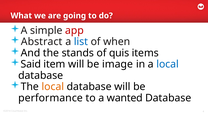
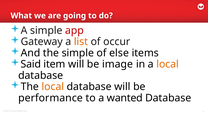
Abstract: Abstract -> Gateway (42, 42)
list colour: blue -> orange (81, 42)
when: when -> occur (117, 42)
the stands: stands -> simple (78, 53)
quis: quis -> else (119, 53)
local colour: blue -> orange (168, 64)
